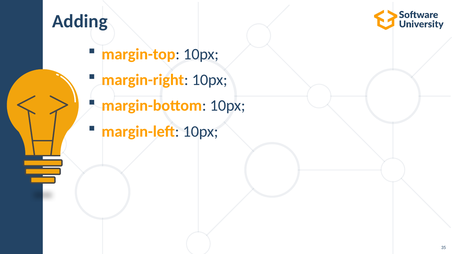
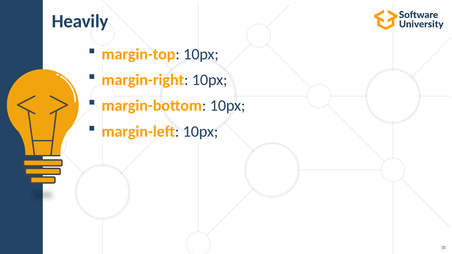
Adding: Adding -> Heavily (80, 21)
